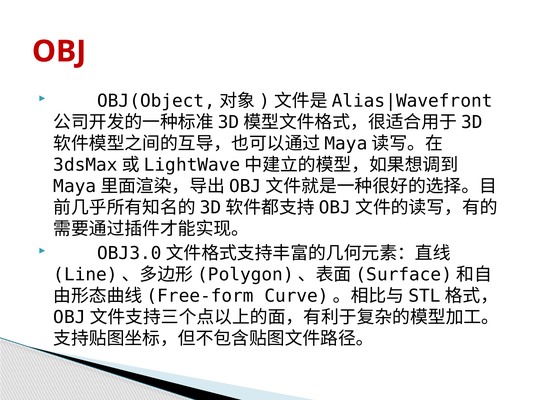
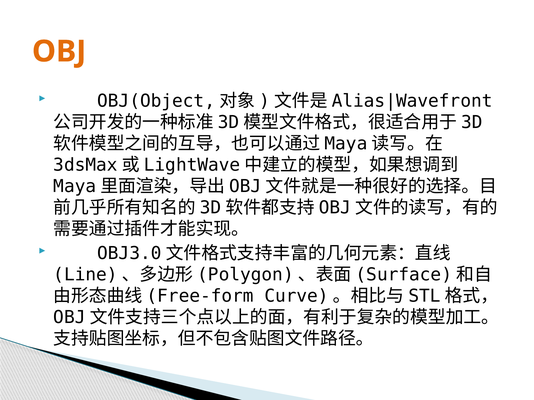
OBJ colour: red -> orange (59, 52)
